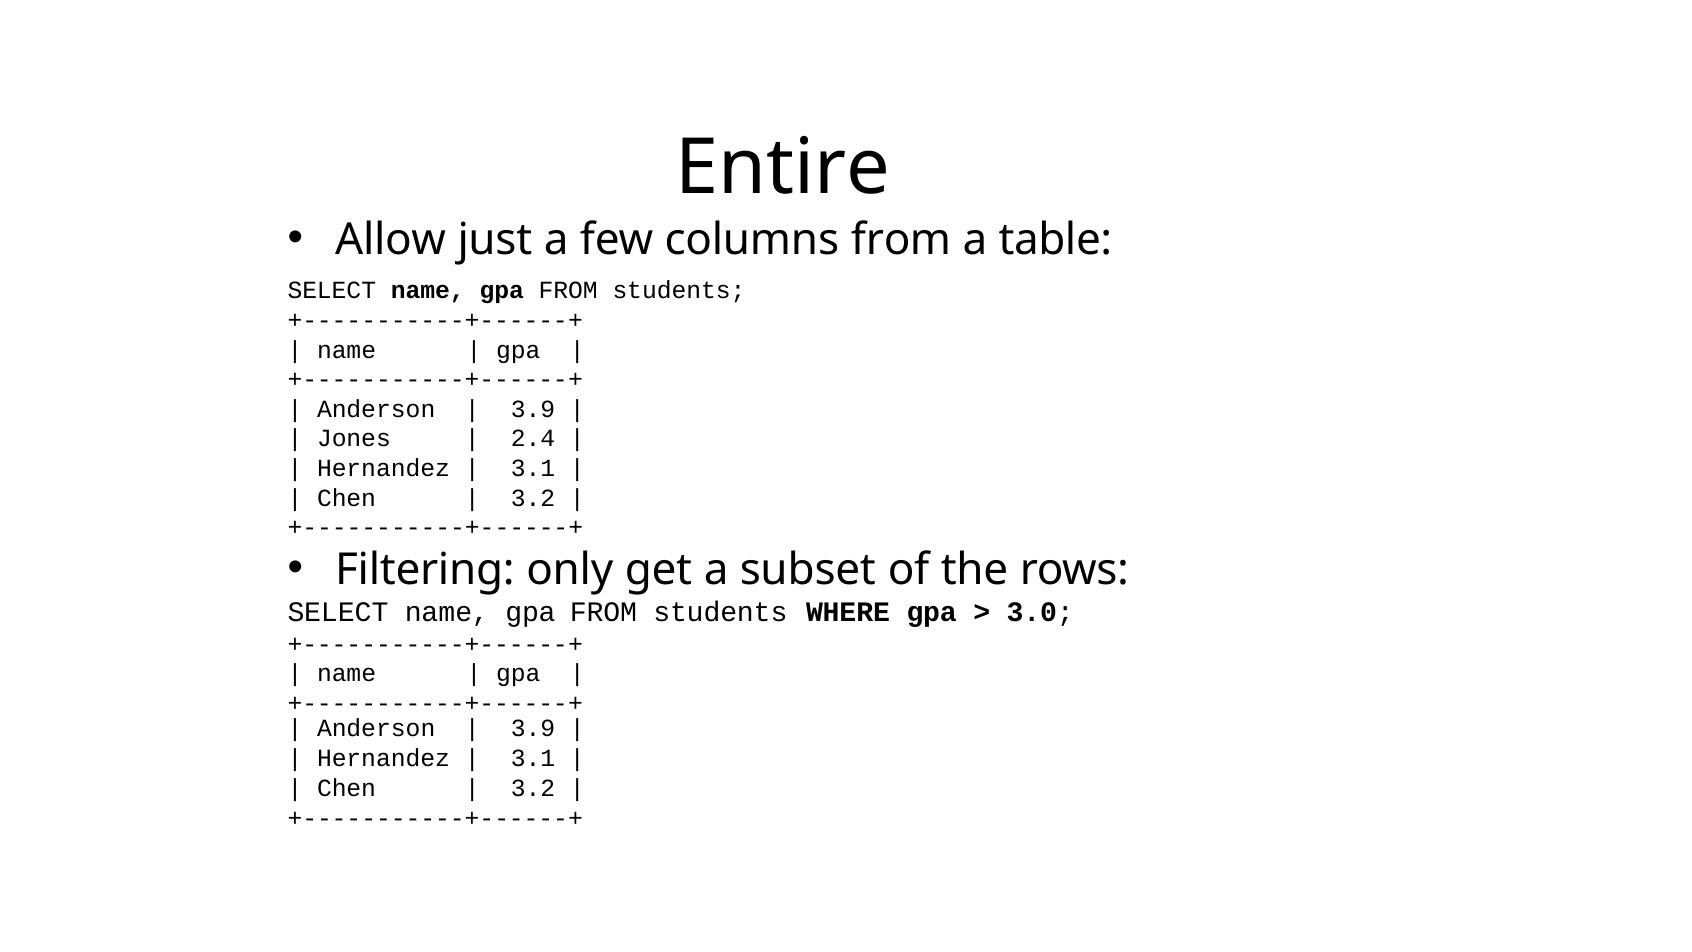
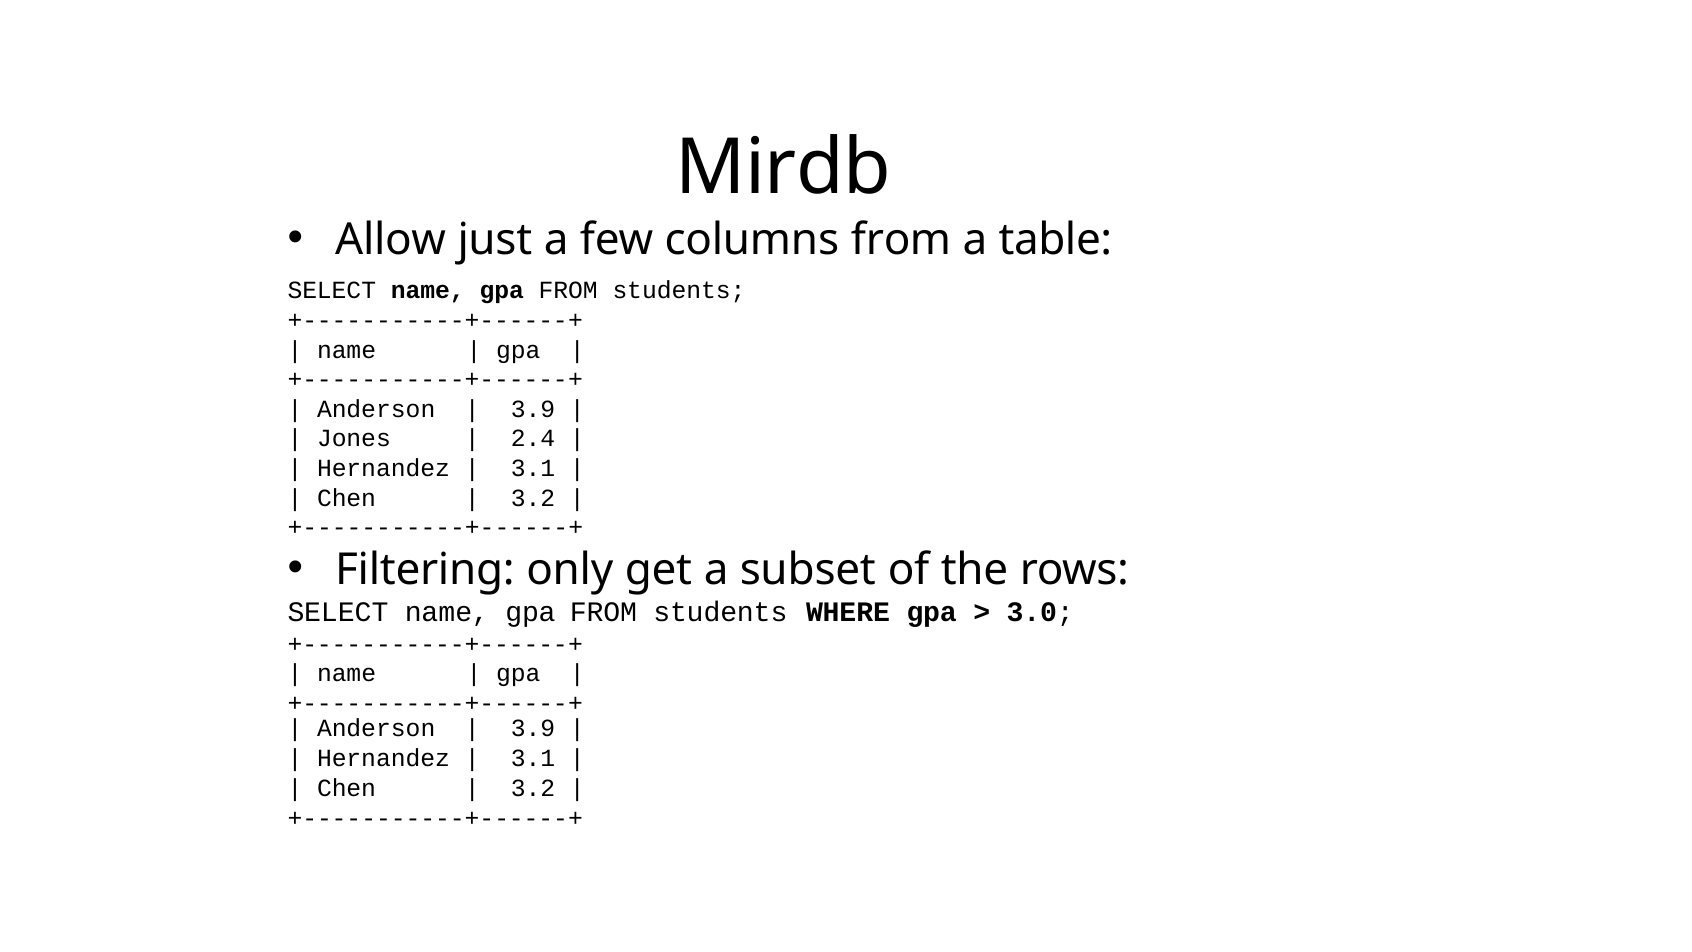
Entire: Entire -> Mirdb (784, 168)
